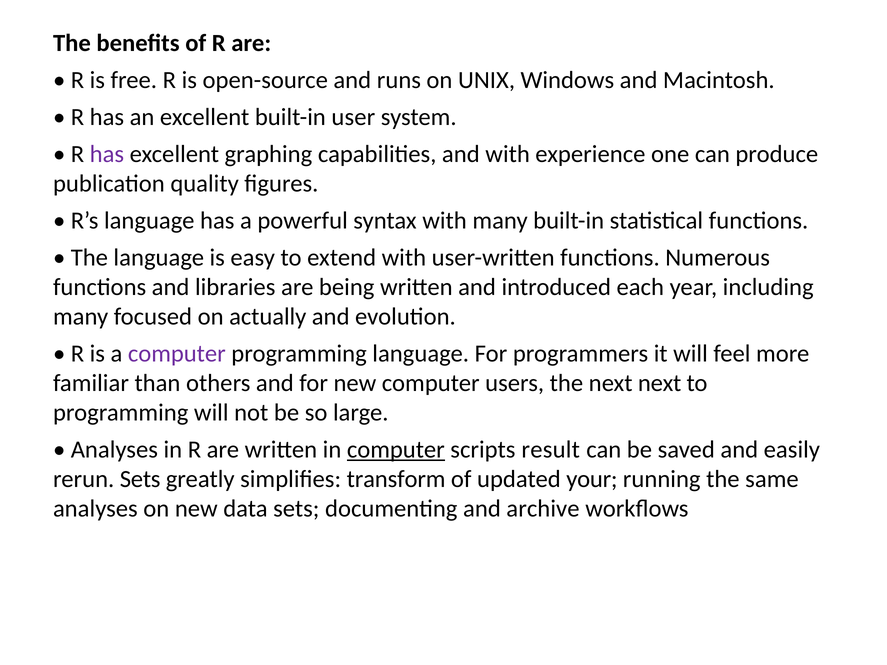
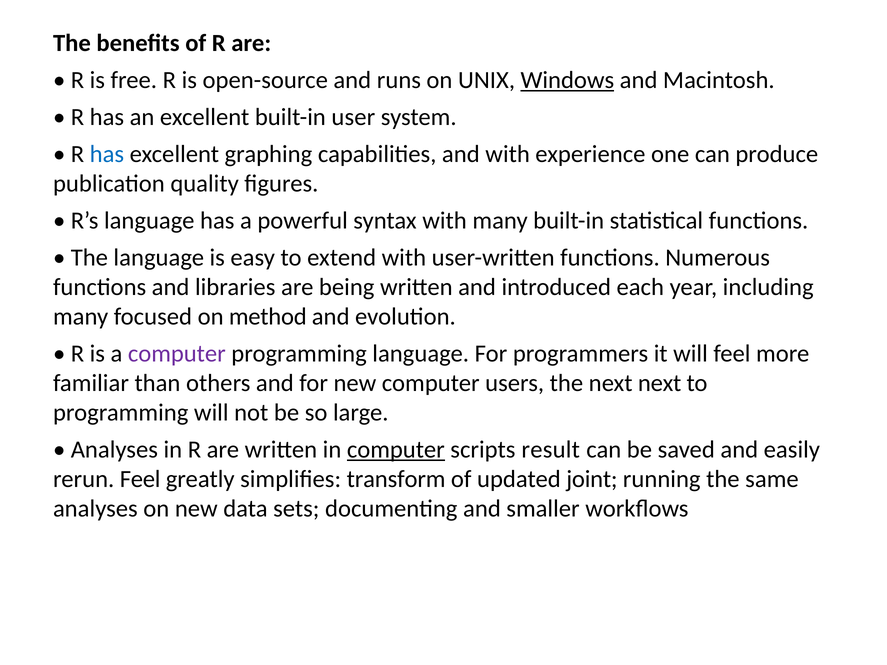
Windows underline: none -> present (567, 80)
has colour: purple -> blue (107, 154)
actually: actually -> method (268, 317)
rerun Sets: Sets -> Feel (140, 479)
your: your -> joint (592, 479)
archive: archive -> smaller (543, 509)
